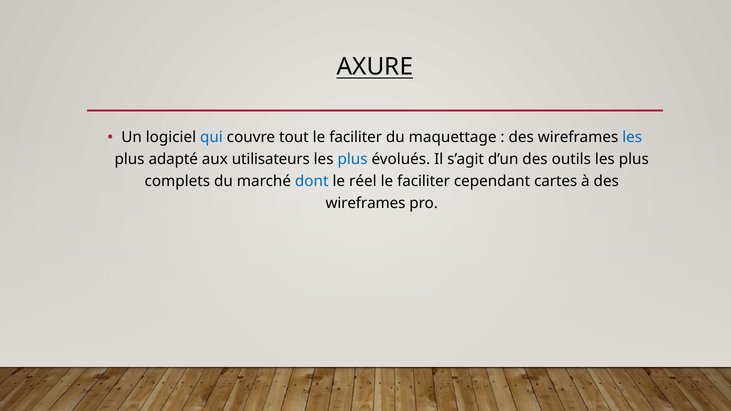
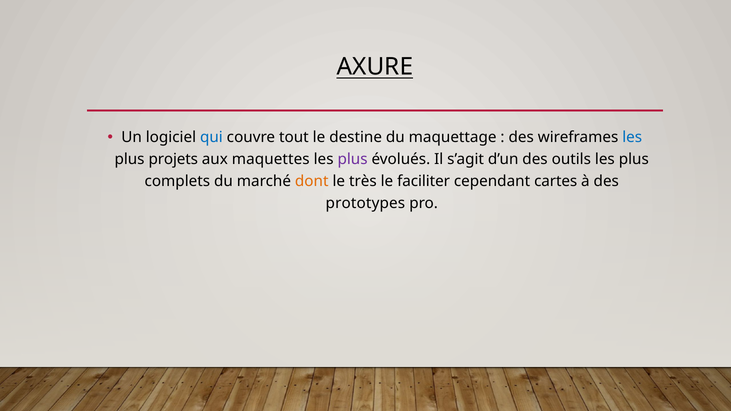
tout le faciliter: faciliter -> destine (356, 137)
adapté: adapté -> projets (173, 159)
utilisateurs: utilisateurs -> maquettes (271, 159)
plus colour: blue -> purple (353, 159)
dont colour: blue -> orange (312, 181)
réel: réel -> très (363, 181)
wireframes: wireframes -> prototypes (365, 203)
